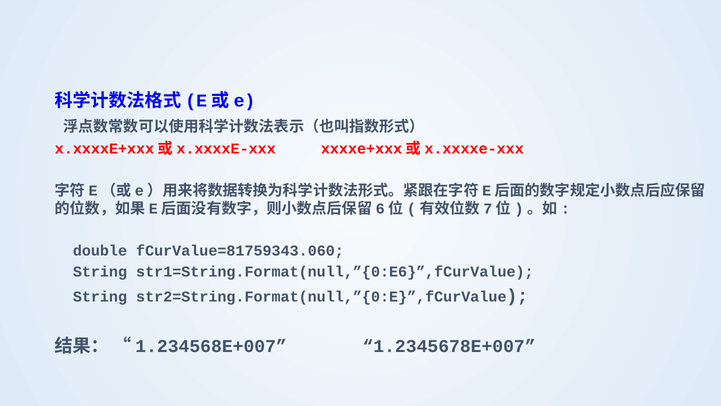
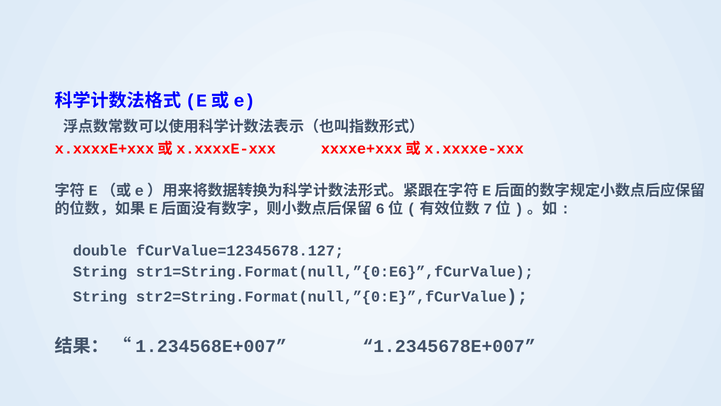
fCurValue=81759343.060: fCurValue=81759343.060 -> fCurValue=12345678.127 (240, 251)
